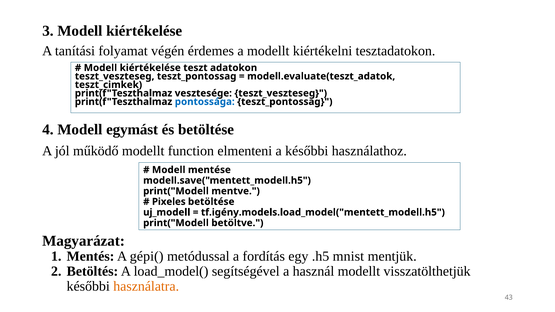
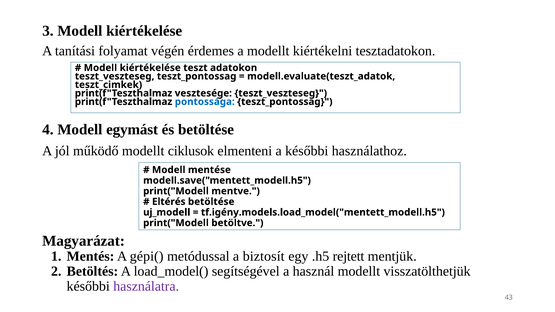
function: function -> ciklusok (191, 151)
Pixeles: Pixeles -> Eltérés (169, 202)
fordítás: fordítás -> biztosít (264, 257)
mnist: mnist -> rejtett (349, 257)
használatra colour: orange -> purple (146, 286)
